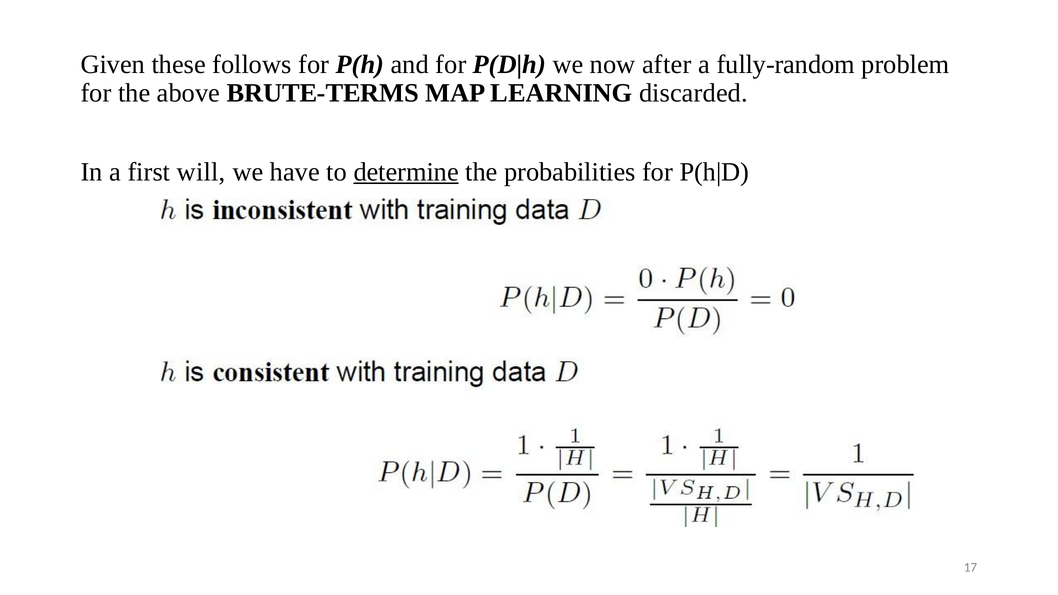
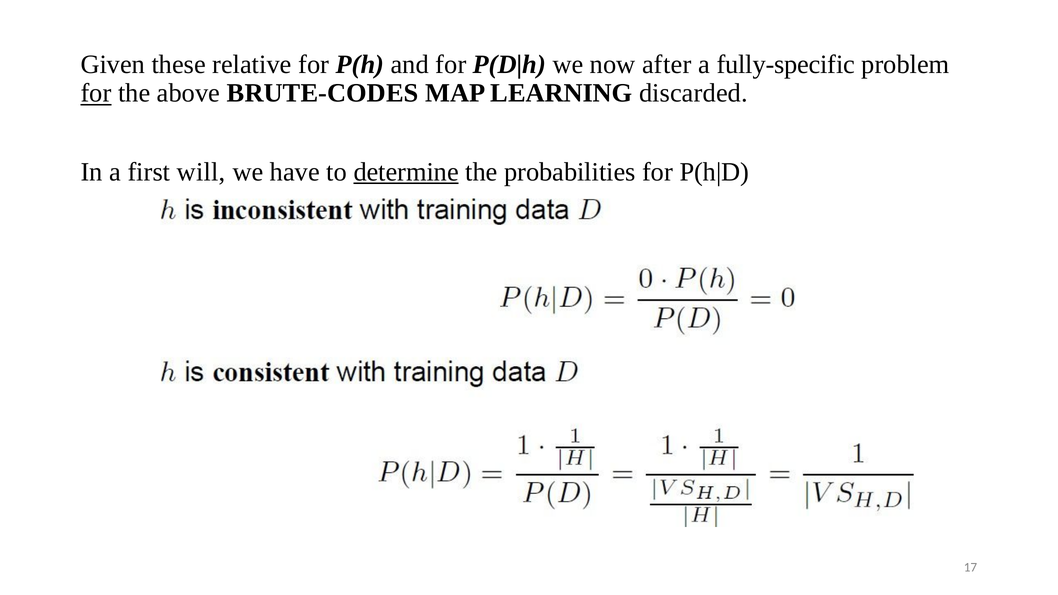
follows: follows -> relative (252, 65)
fully-random: fully-random -> fully-specific (786, 65)
for underline: none -> present (96, 93)
BRUTE-TERMS: BRUTE-TERMS -> BRUTE-CODES (323, 93)
